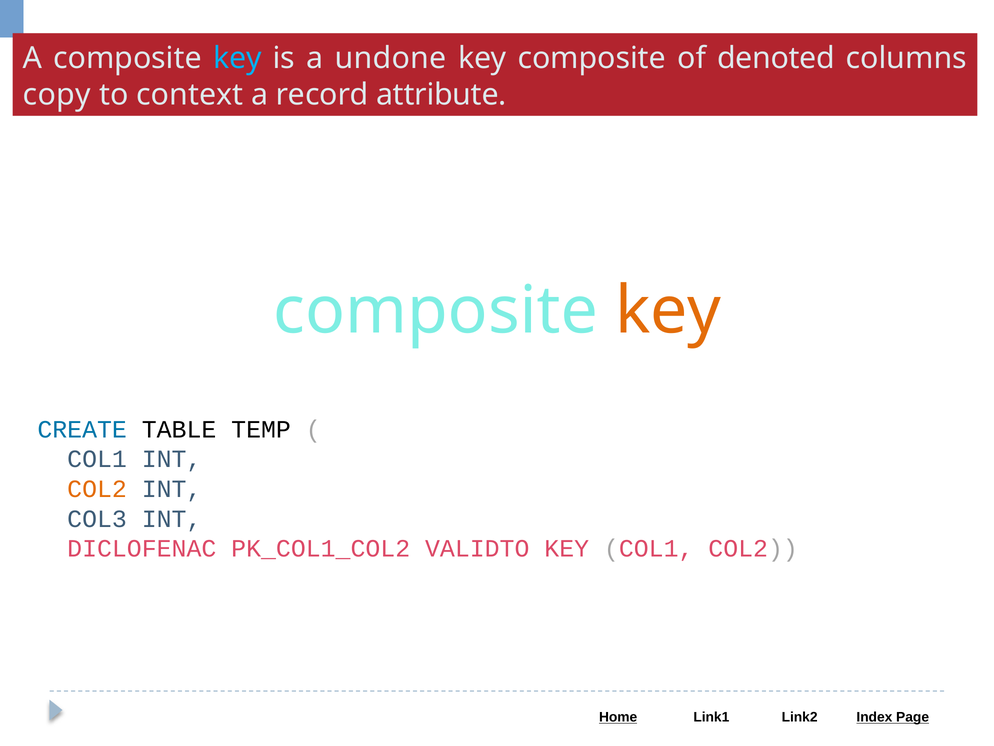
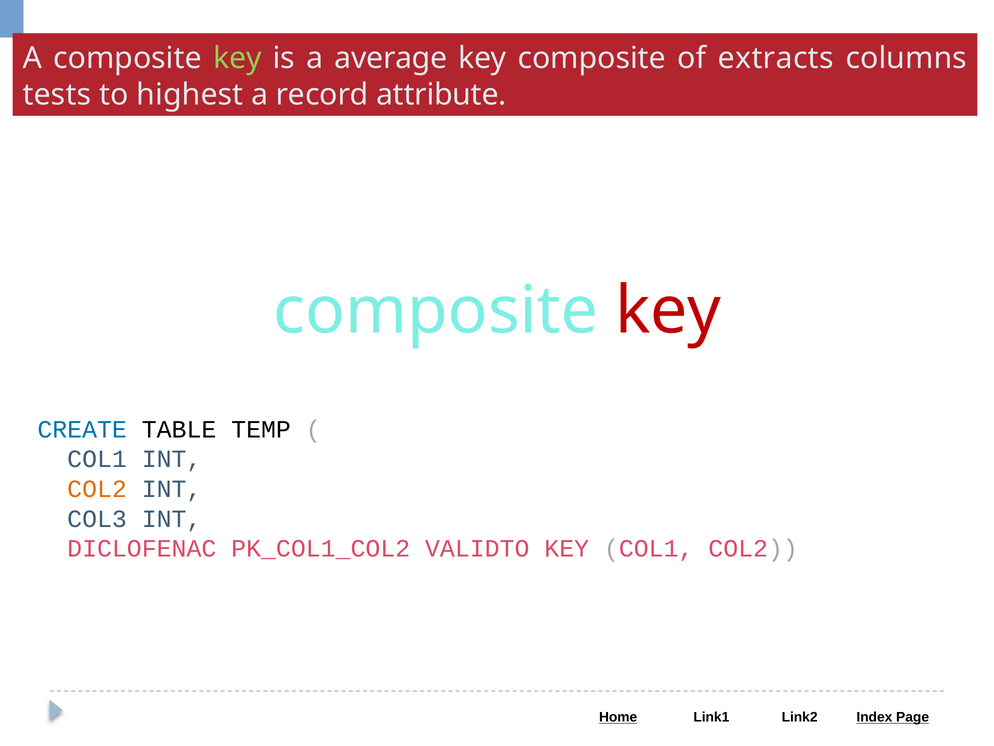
key colour: light blue -> light green (237, 58)
undone: undone -> average (391, 58)
denoted: denoted -> extracts (776, 58)
copy: copy -> tests (57, 95)
context: context -> highest (190, 95)
key colour: orange -> red (668, 311)
